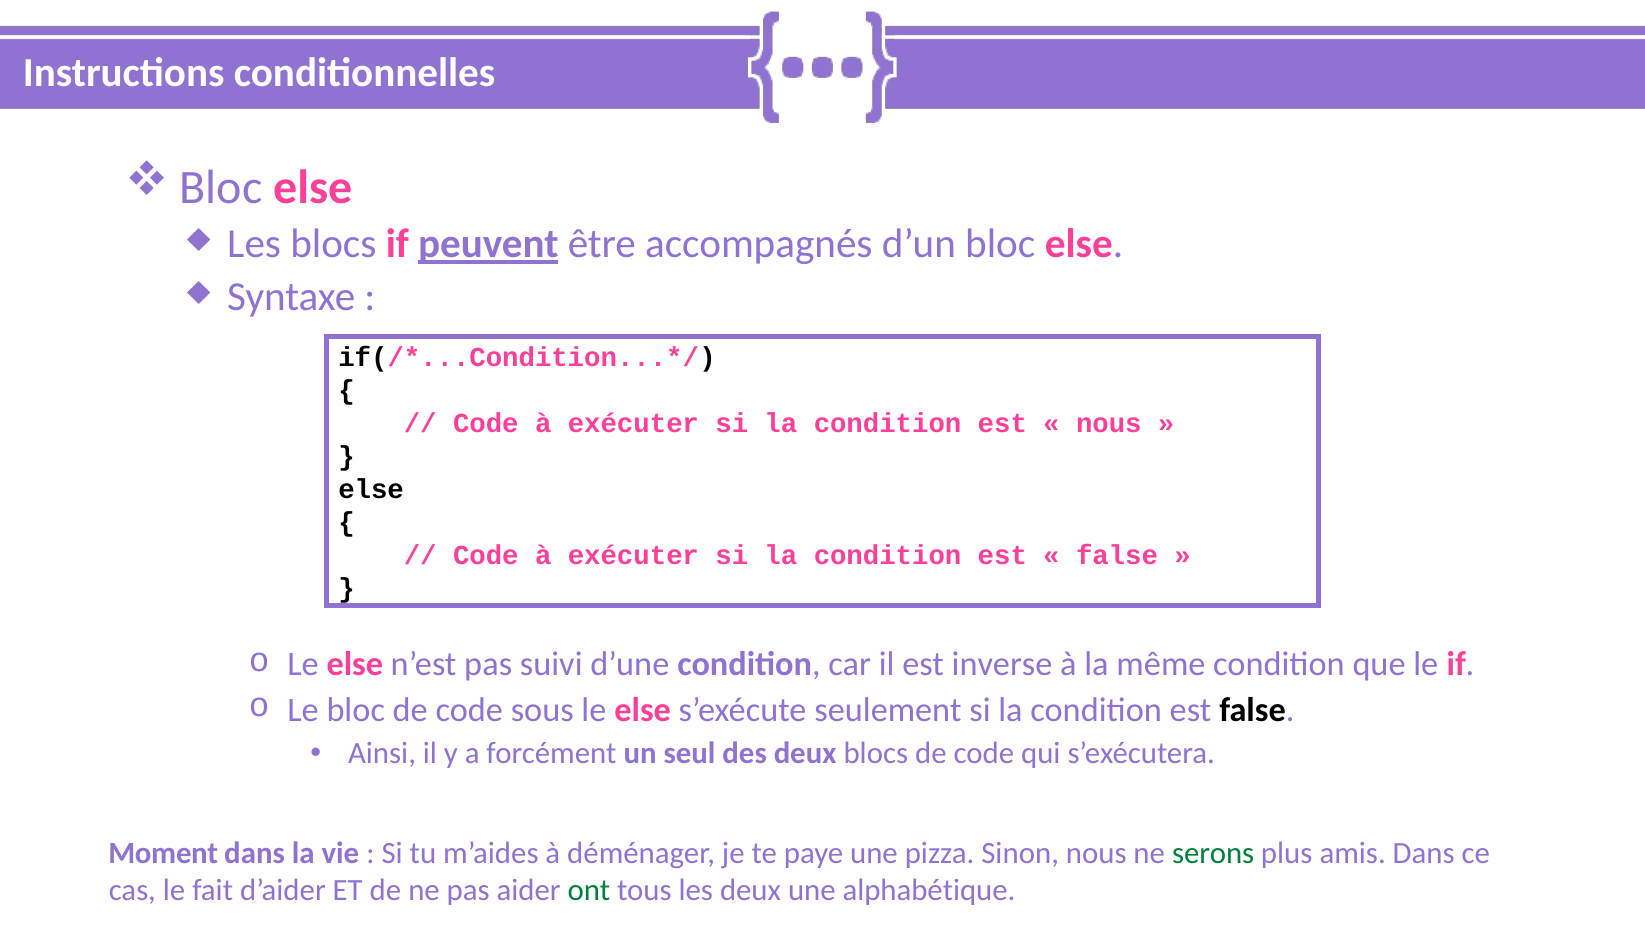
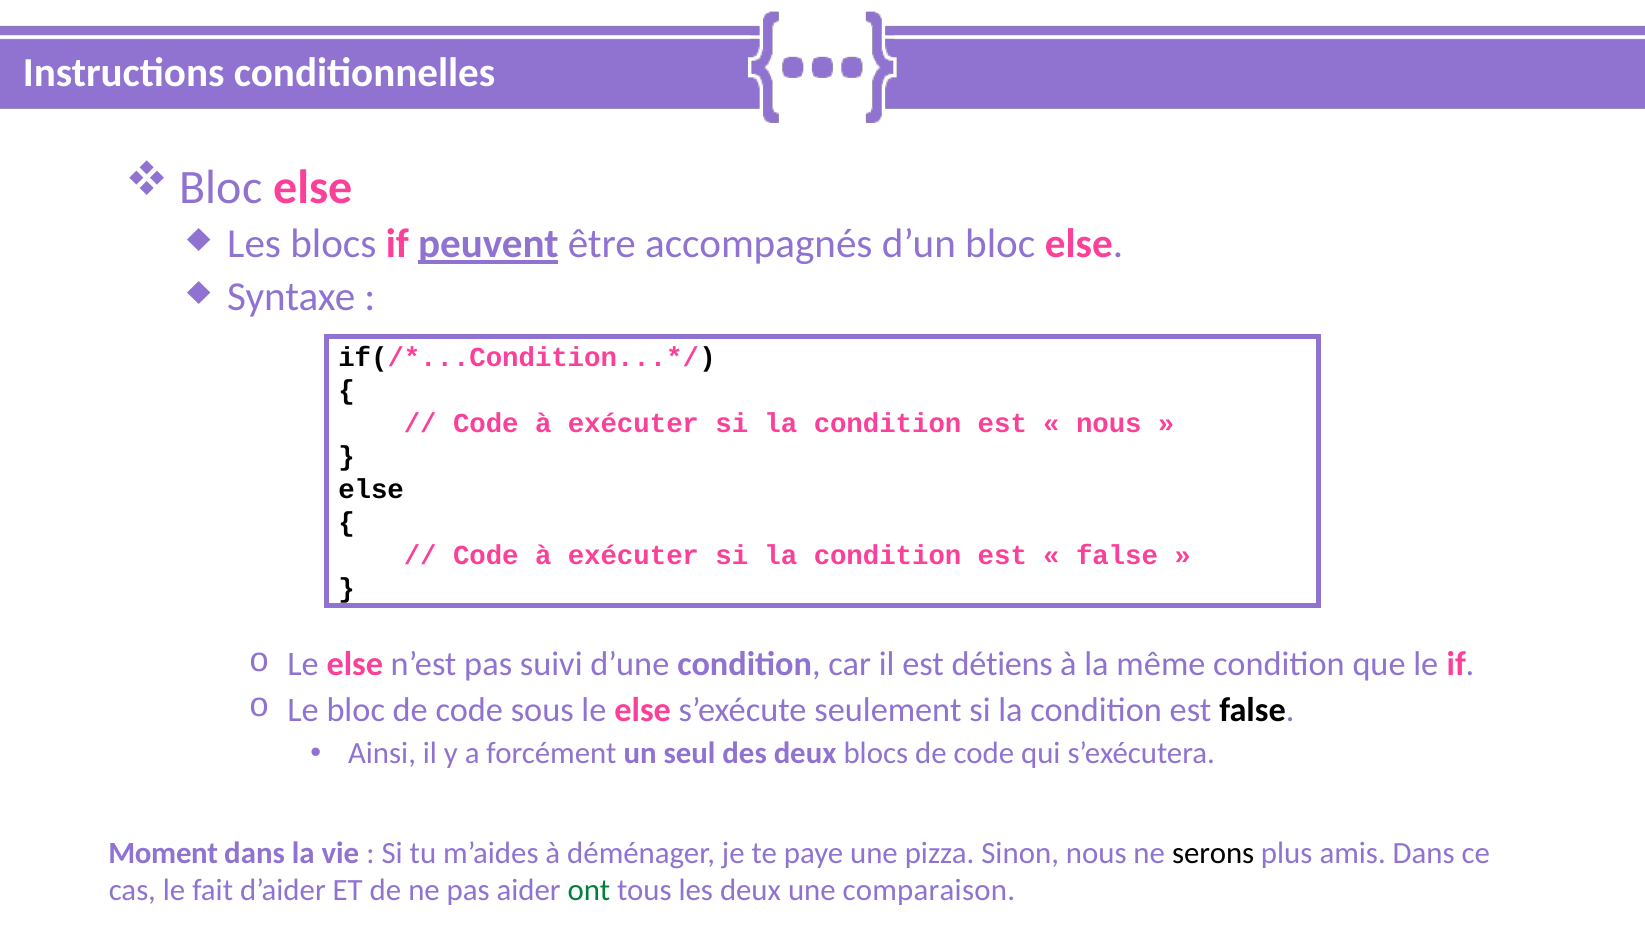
inverse: inverse -> détiens (1002, 664)
serons colour: green -> black (1213, 853)
alphabétique: alphabétique -> comparaison (929, 890)
